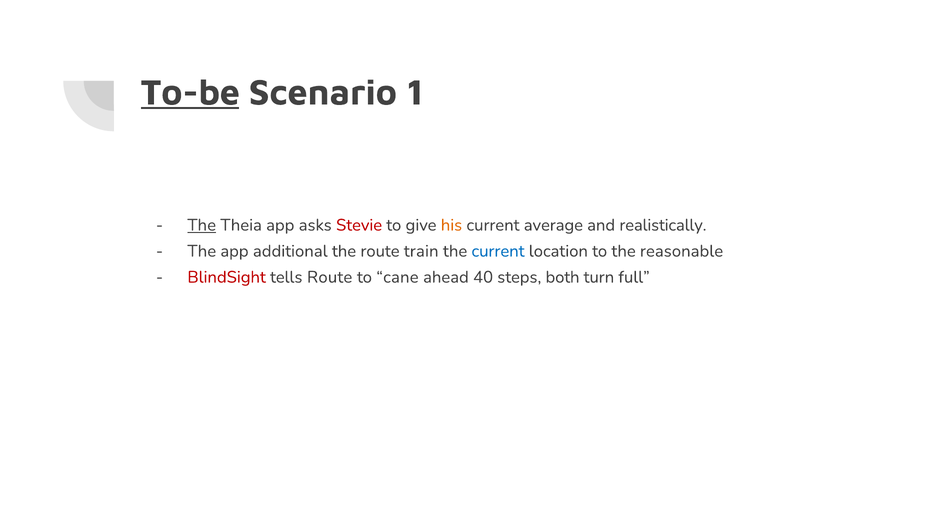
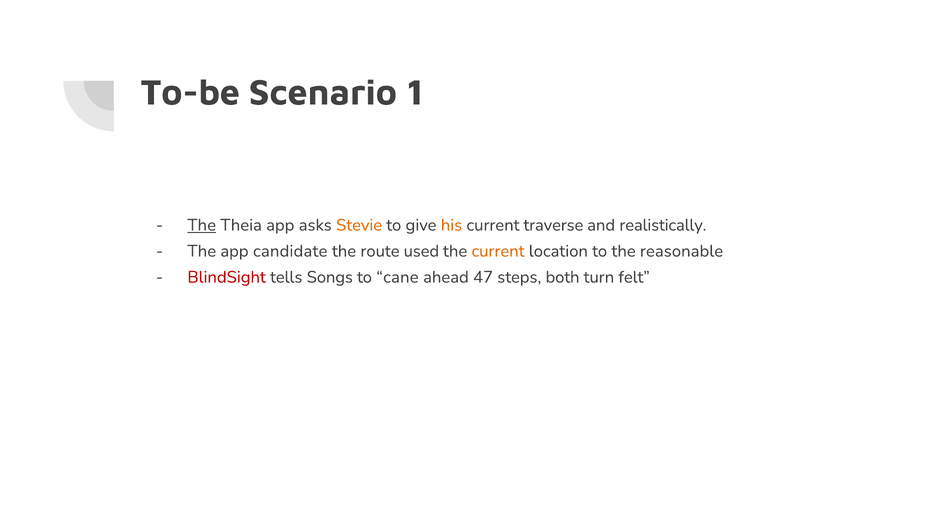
To-be underline: present -> none (190, 93)
Stevie colour: red -> orange (359, 225)
average: average -> traverse (553, 225)
additional: additional -> candidate (290, 251)
train: train -> used (421, 251)
current colour: blue -> orange (498, 251)
tells Route: Route -> Songs (330, 277)
40: 40 -> 47 (483, 277)
full: full -> felt (634, 277)
